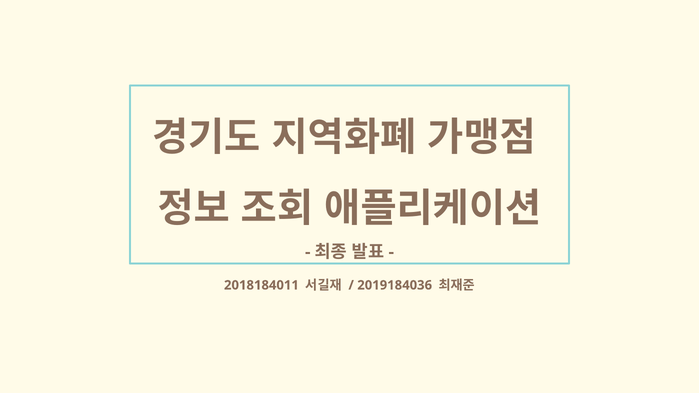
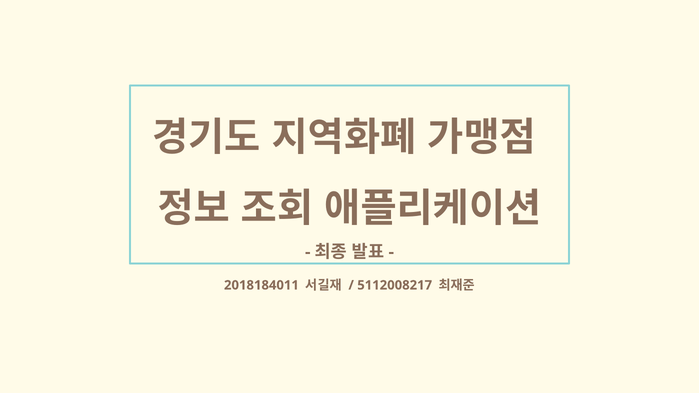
2019184036: 2019184036 -> 5112008217 (395, 285)
